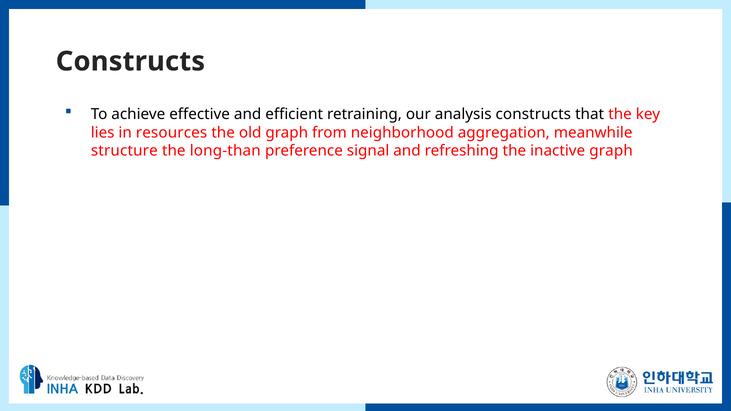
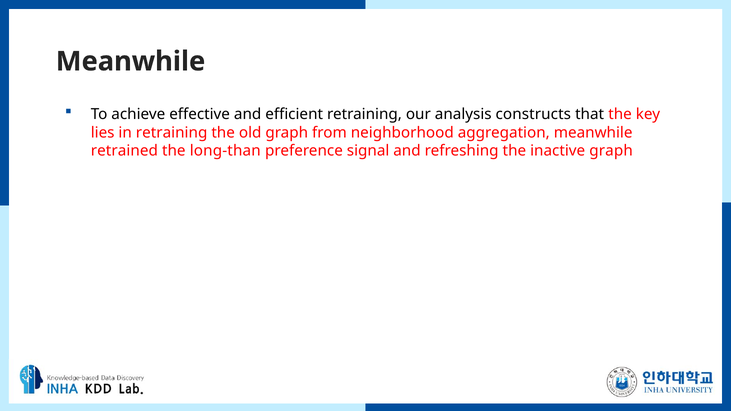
Constructs: Constructs -> Meanwhile (131, 61)
in resources: resources -> retraining (172, 133)
structure: structure -> retrained (124, 151)
